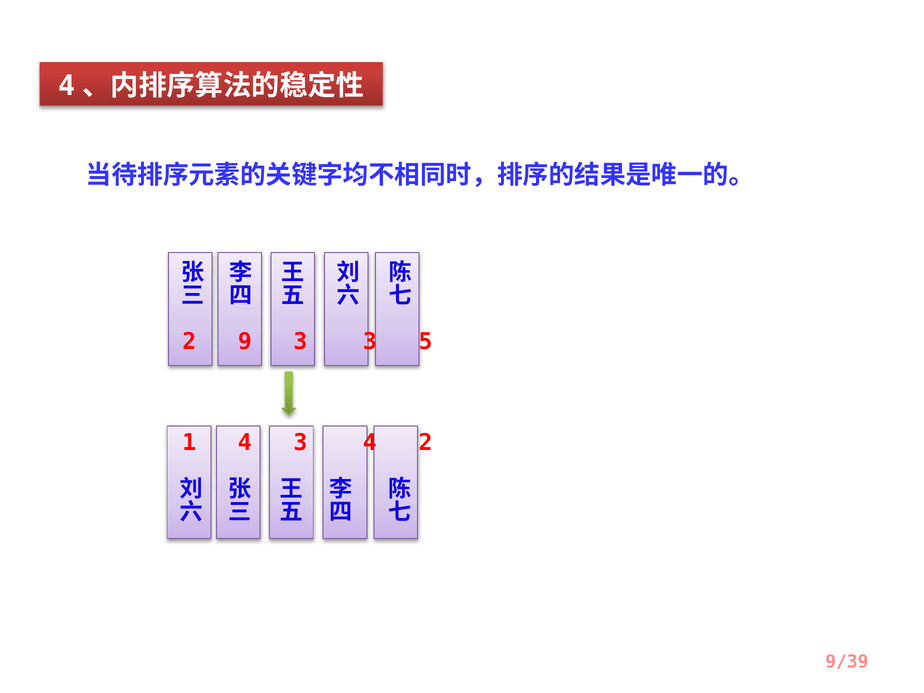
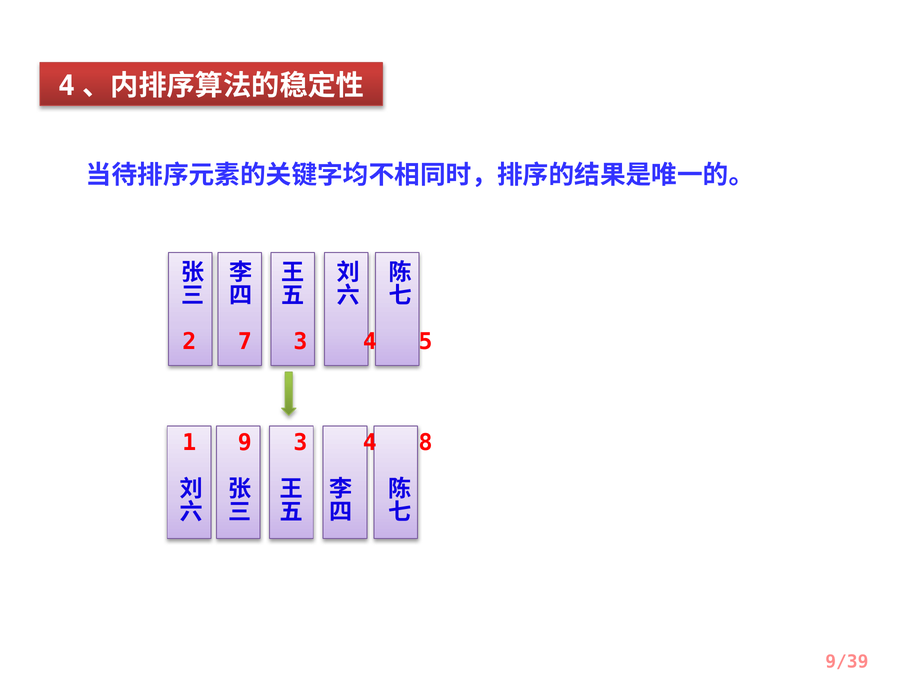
9: 9 -> 7 (245, 341)
3: 3 -> 4 (370, 341)
1 4: 4 -> 9 (245, 443)
4 2: 2 -> 8 (425, 443)
